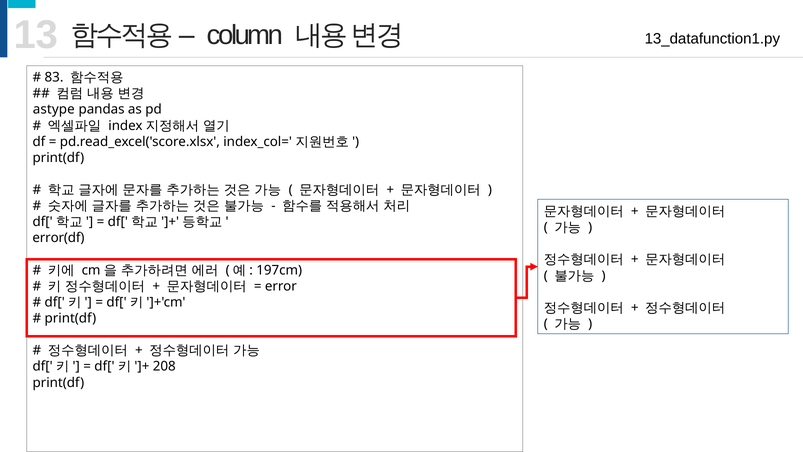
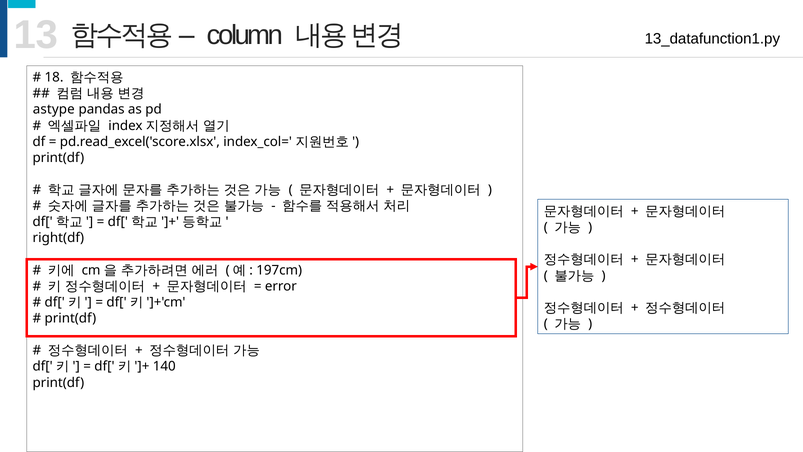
83: 83 -> 18 (54, 77)
error(df: error(df -> right(df (58, 238)
208: 208 -> 140 (164, 366)
